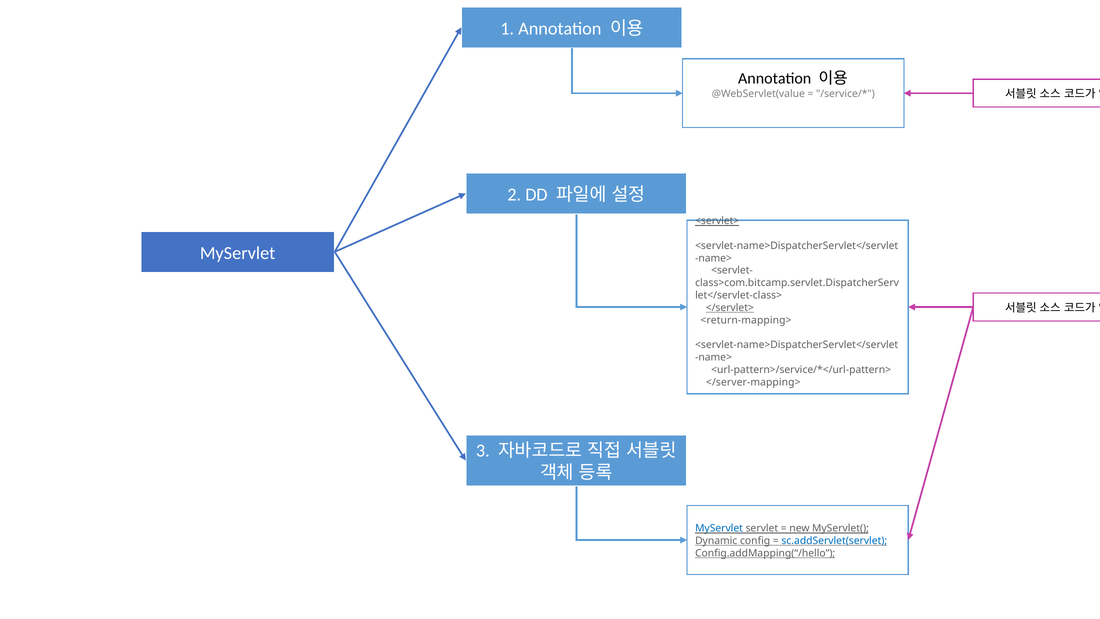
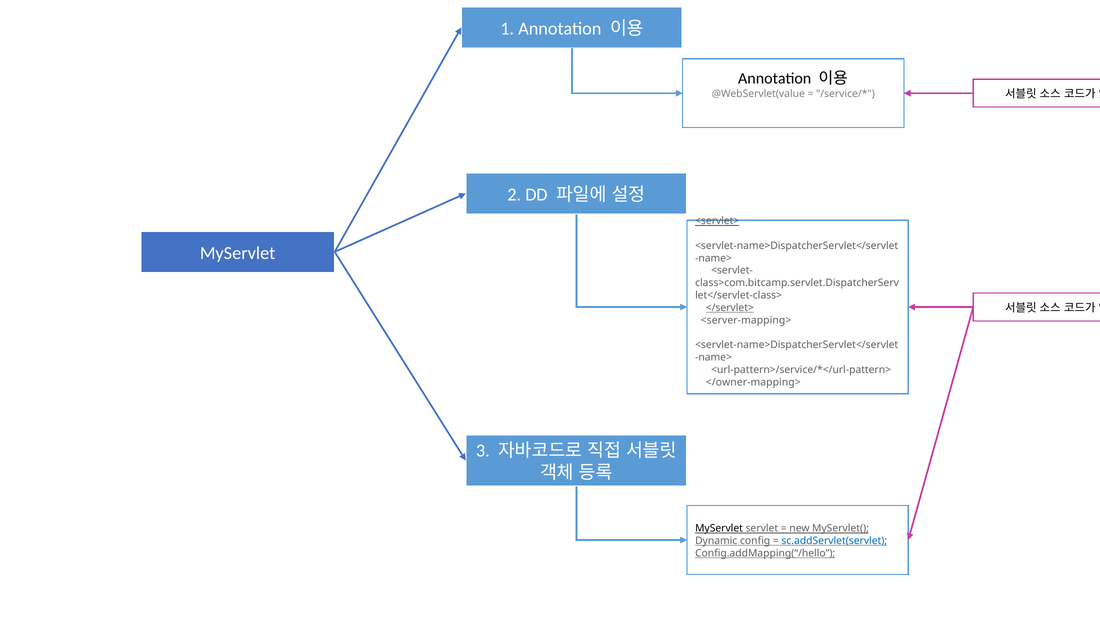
<return-mapping>: <return-mapping> -> <server-mapping> (746, 320)
</server-mapping>: </server-mapping> -> </owner-mapping> (753, 382)
MyServlet colour: blue -> black (719, 528)
